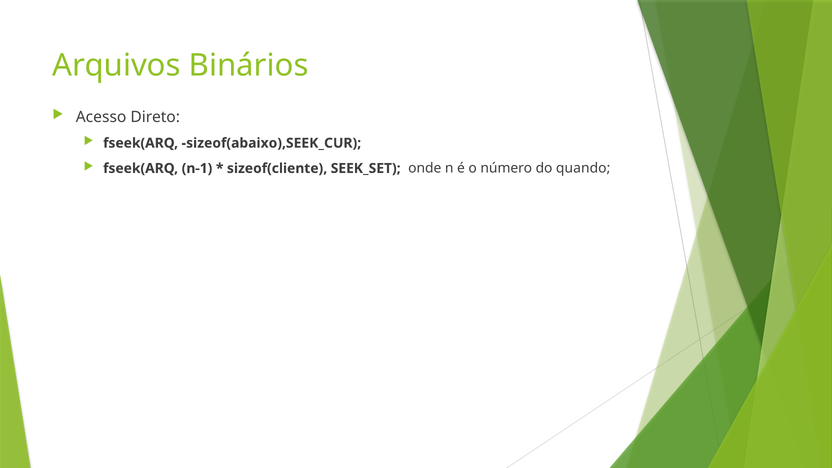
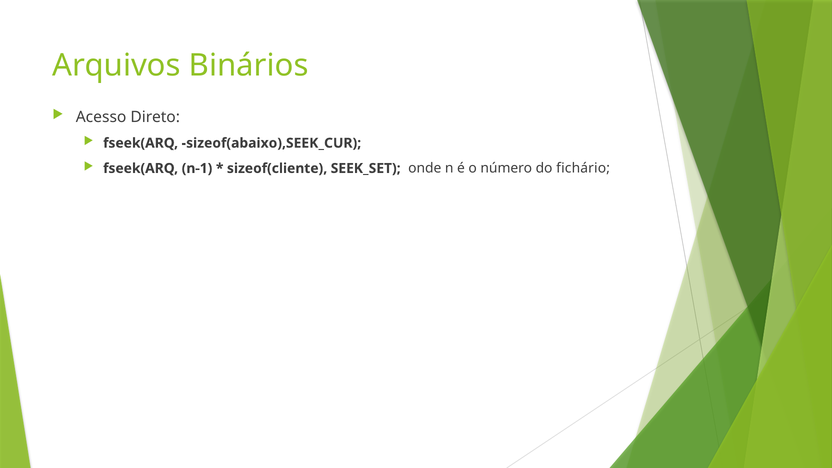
quando: quando -> fichário (583, 168)
